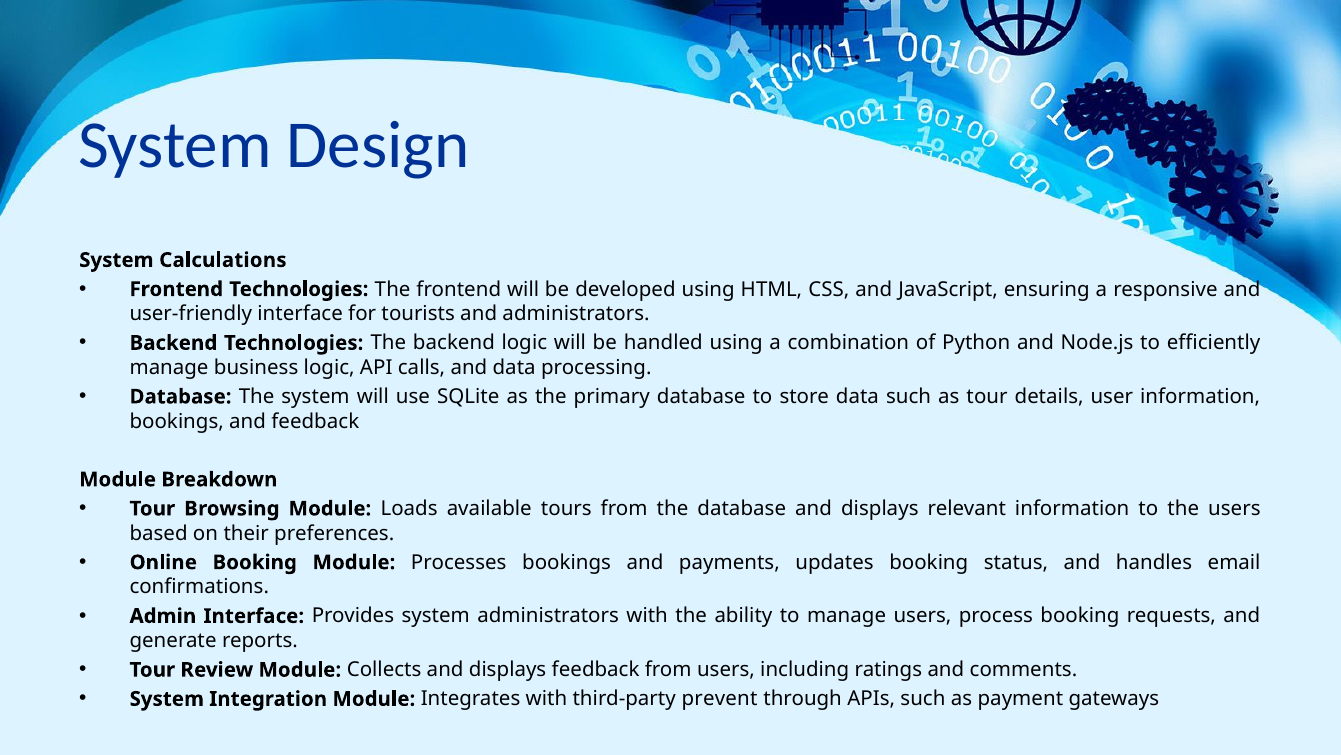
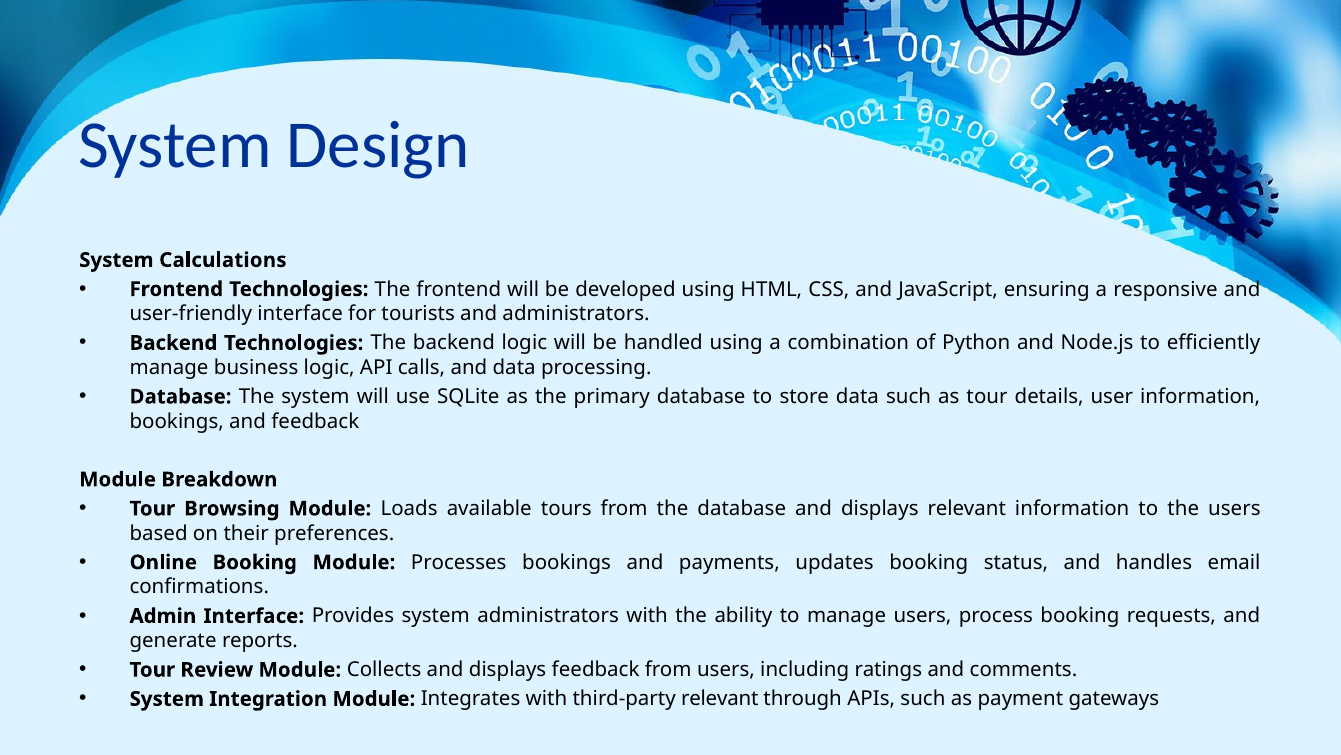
third-party prevent: prevent -> relevant (720, 698)
